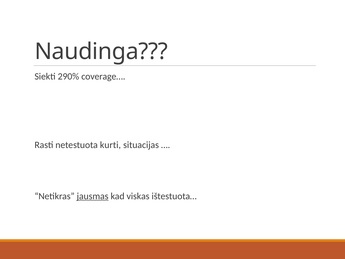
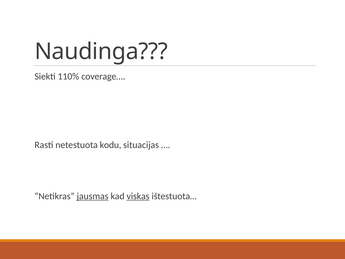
290%: 290% -> 110% (68, 76)
kurti: kurti -> kodu (111, 145)
viskas underline: none -> present (138, 196)
